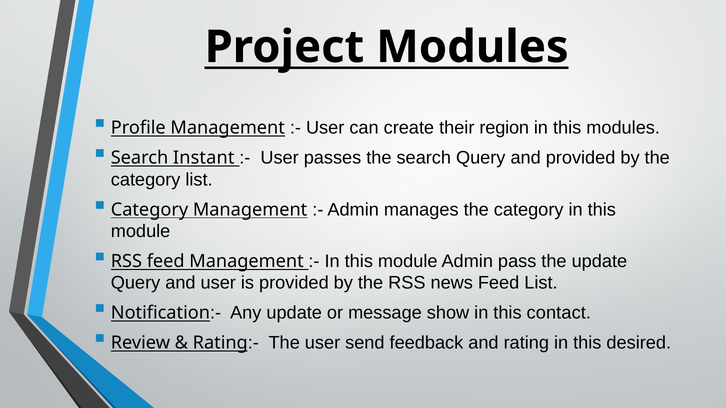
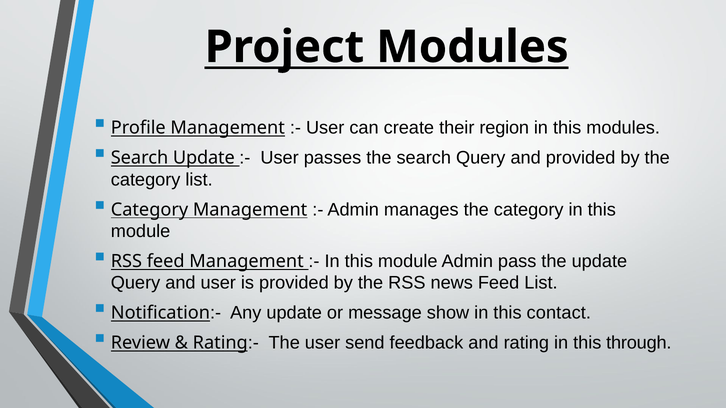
Search Instant: Instant -> Update (204, 158)
desired: desired -> through (639, 343)
